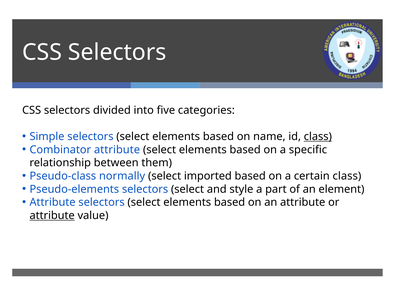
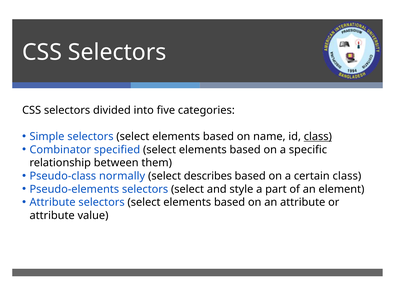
Combinator attribute: attribute -> specified (117, 150)
imported: imported -> describes (208, 176)
attribute underline: present -> none (52, 216)
